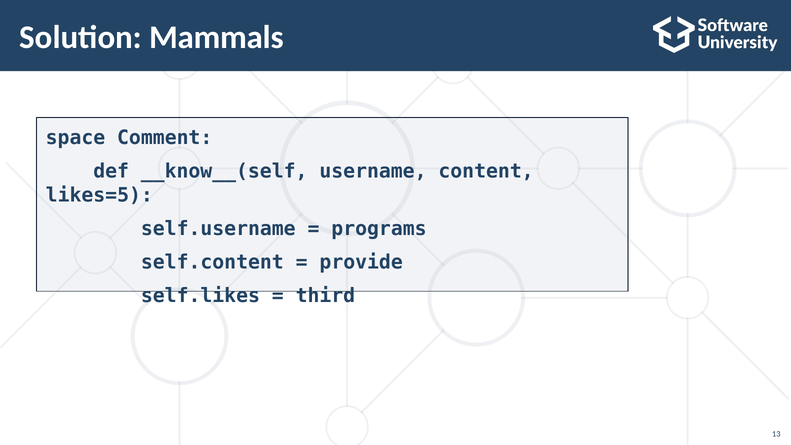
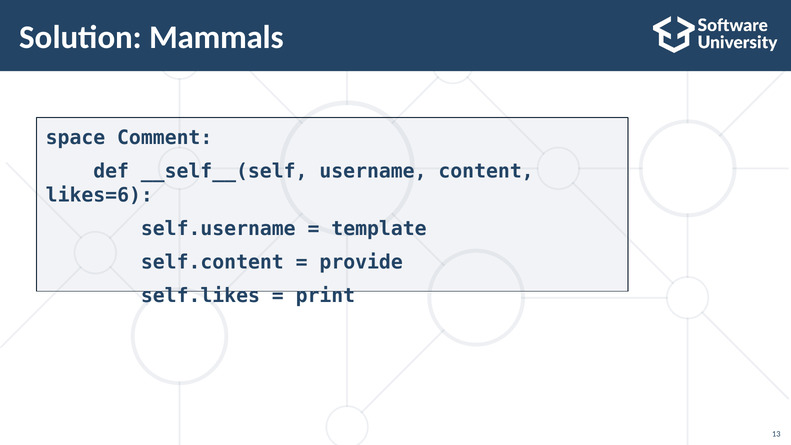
__know__(self: __know__(self -> __self__(self (224, 171)
likes=5: likes=5 -> likes=6 (99, 195)
programs: programs -> template (379, 229)
third: third -> print (325, 296)
